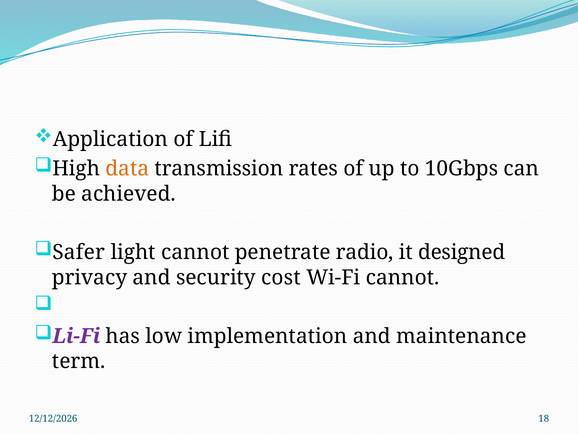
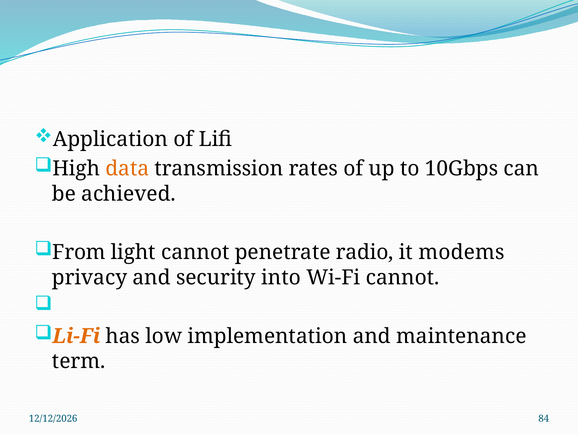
Safer: Safer -> From (79, 252)
designed: designed -> modems (461, 252)
cost: cost -> into (281, 277)
Li-Fi colour: purple -> orange (76, 336)
18: 18 -> 84 (544, 418)
